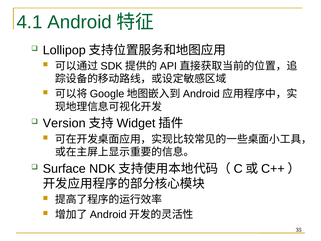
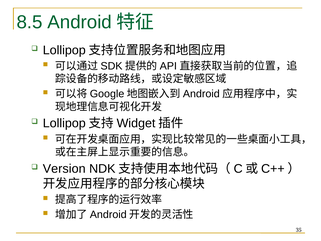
4.1: 4.1 -> 8.5 (30, 22)
Version: Version -> Lollipop (64, 123)
Surface: Surface -> Version (64, 169)
